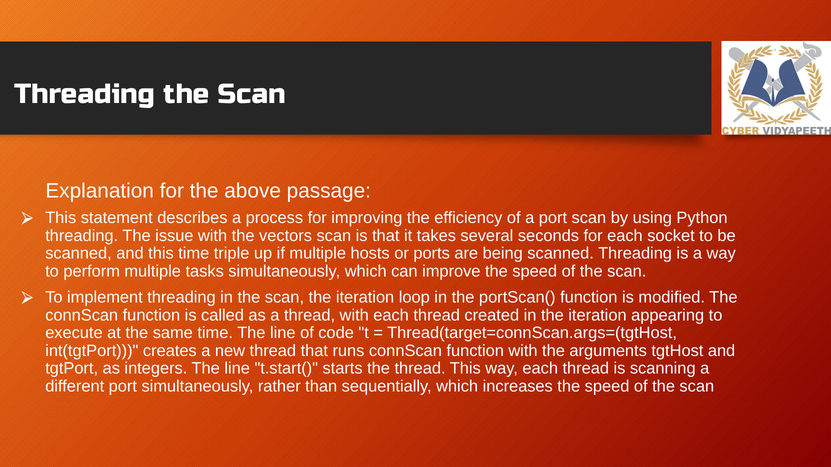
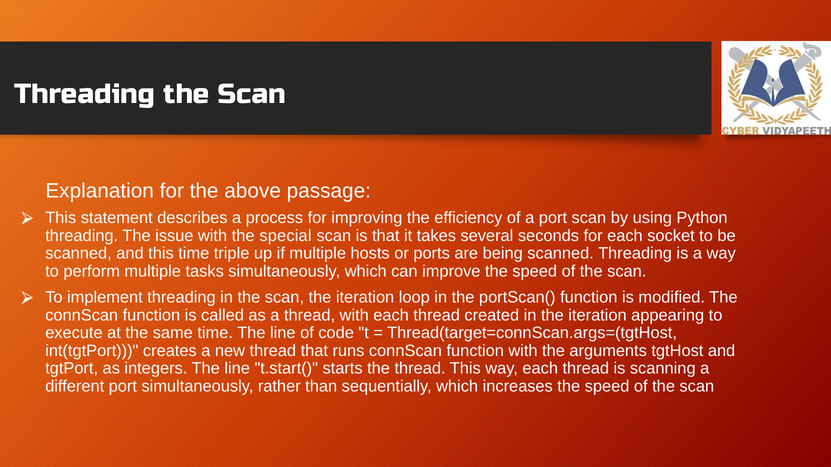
vectors: vectors -> special (285, 236)
